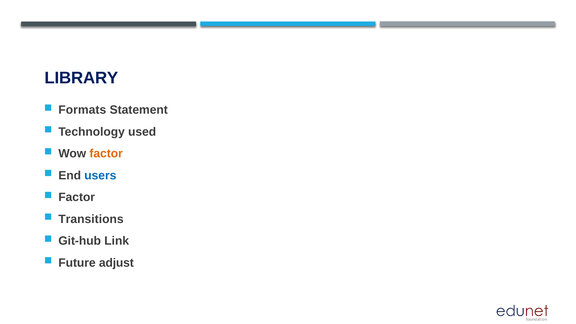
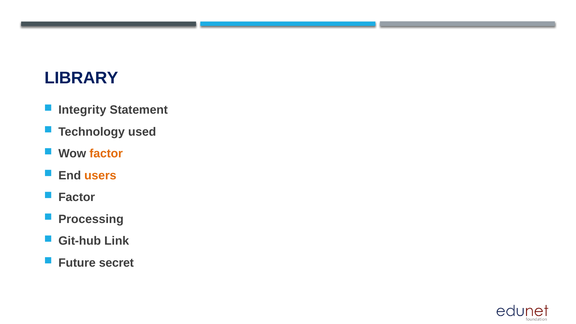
Formats: Formats -> Integrity (82, 110)
users colour: blue -> orange (100, 175)
Transitions: Transitions -> Processing (91, 219)
adjust: adjust -> secret (116, 263)
